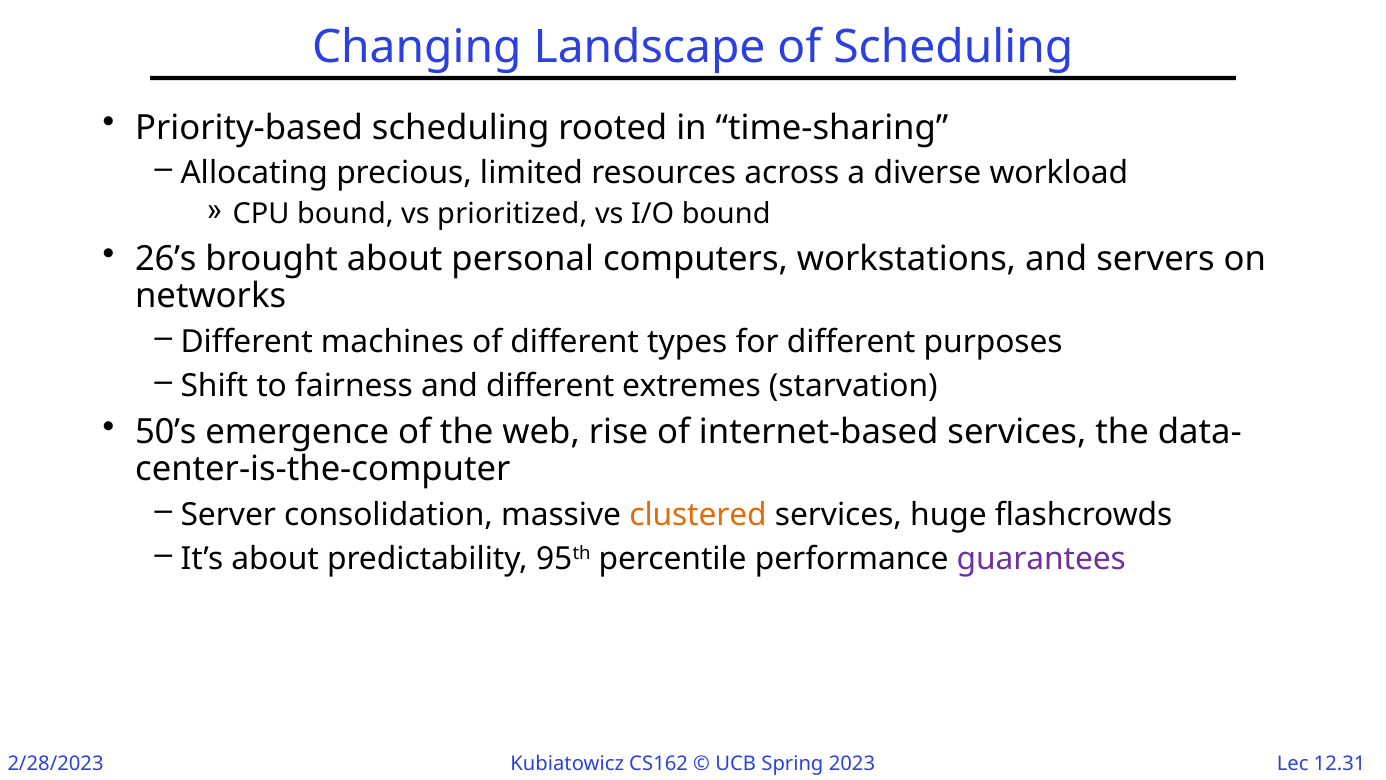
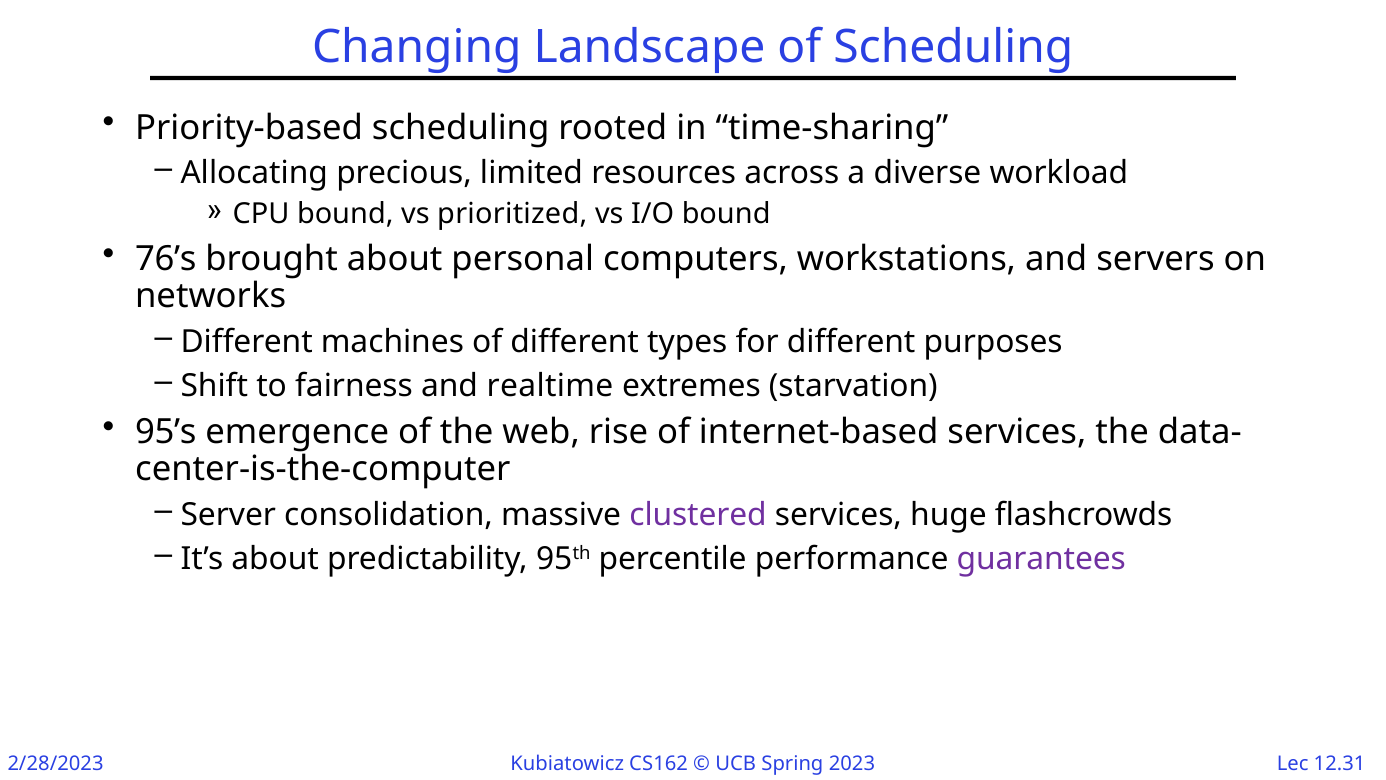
26’s: 26’s -> 76’s (166, 259)
and different: different -> realtime (550, 386)
50’s: 50’s -> 95’s (166, 432)
clustered colour: orange -> purple (698, 515)
